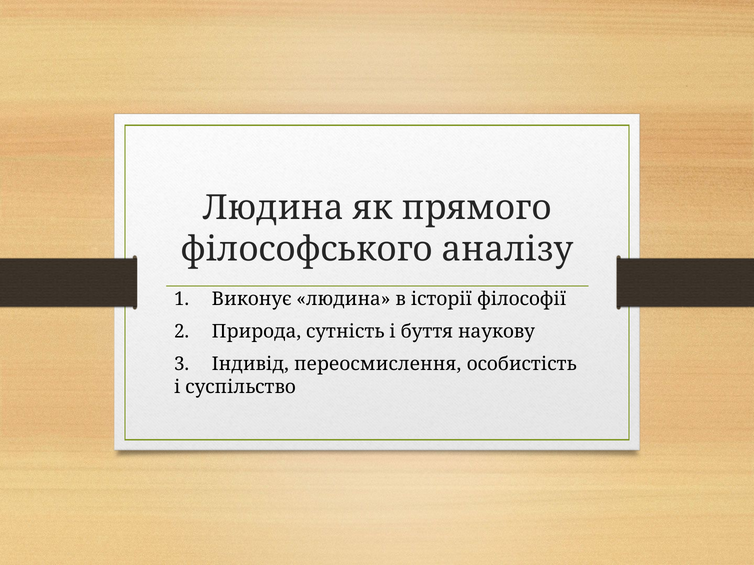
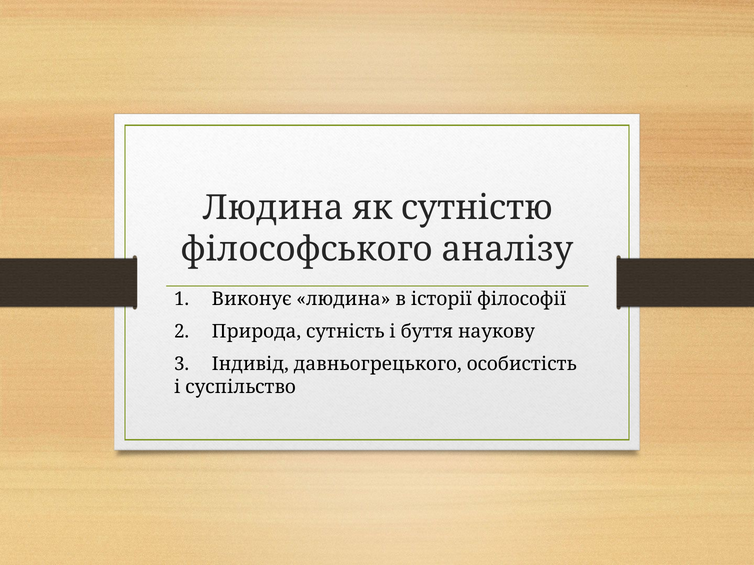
прямого: прямого -> сутністю (477, 208)
переосмислення: переосмислення -> давньогрецького (378, 365)
